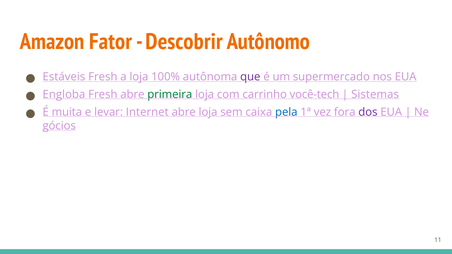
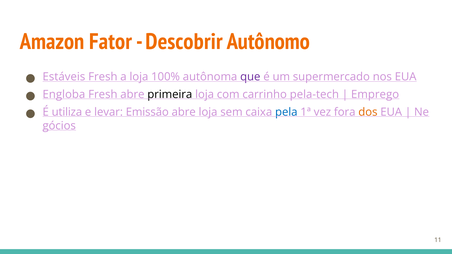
primeira colour: green -> black (170, 95)
você-tech: você-tech -> pela-tech (314, 95)
Sistemas: Sistemas -> Emprego (375, 95)
muita: muita -> utiliza (67, 112)
Internet: Internet -> Emissão (147, 112)
dos colour: purple -> orange (368, 112)
